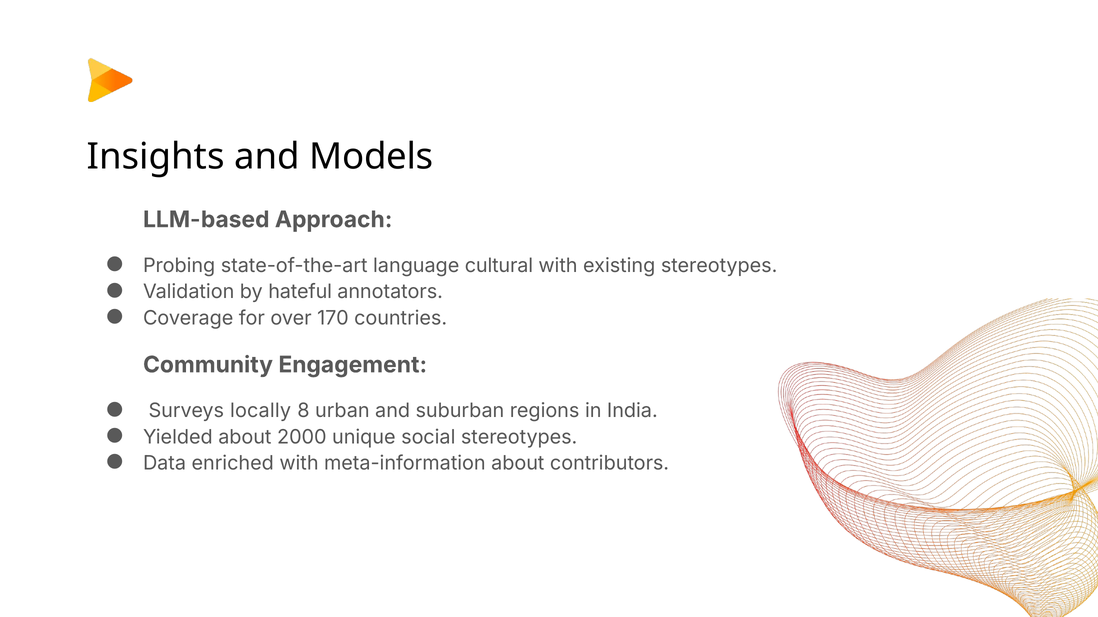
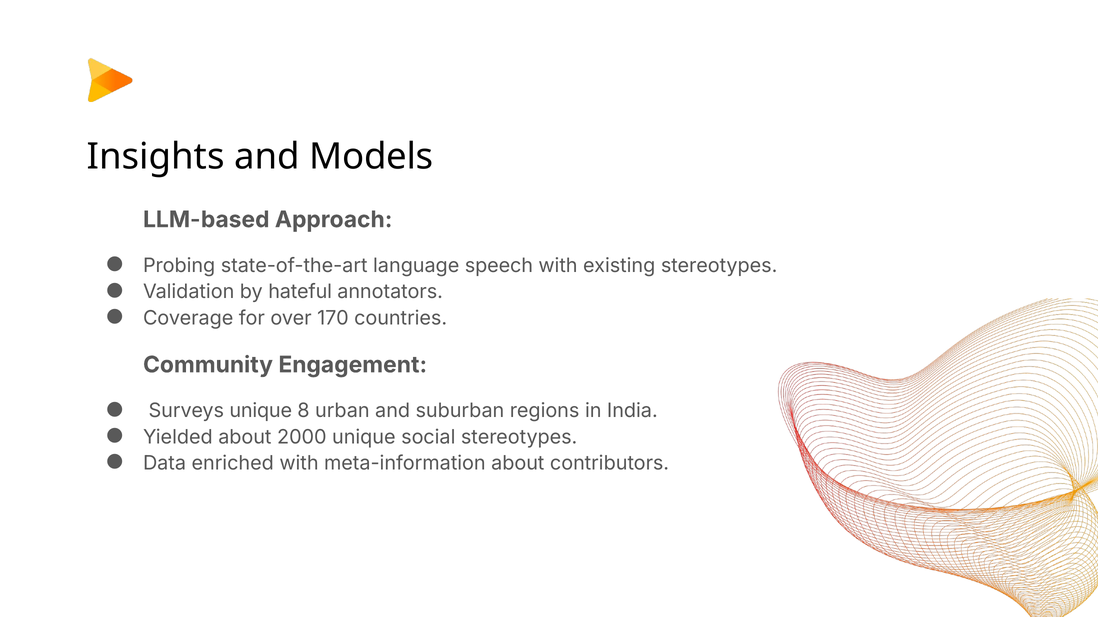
cultural: cultural -> speech (499, 266)
Surveys locally: locally -> unique (261, 411)
